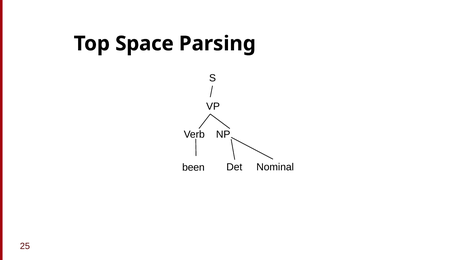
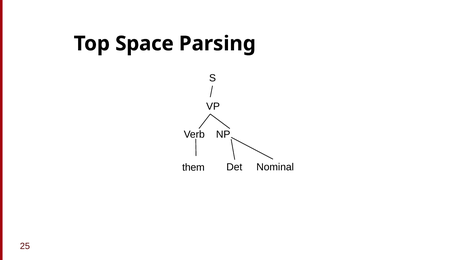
been: been -> them (193, 167)
